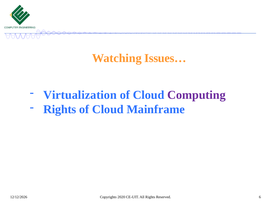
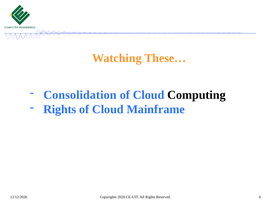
Issues…: Issues… -> These… (165, 58)
Virtualization: Virtualization -> Consolidation (80, 95)
Computing colour: purple -> black (197, 95)
